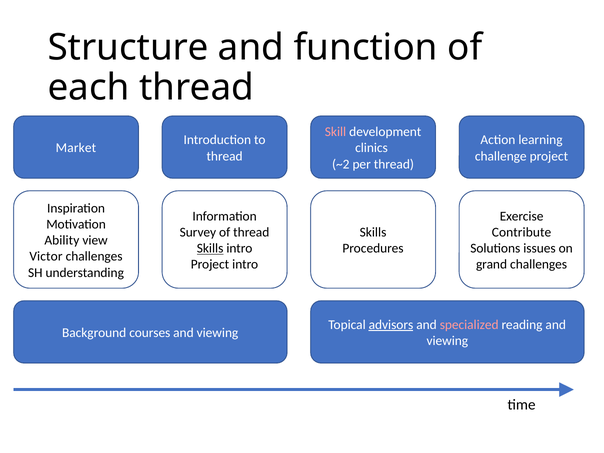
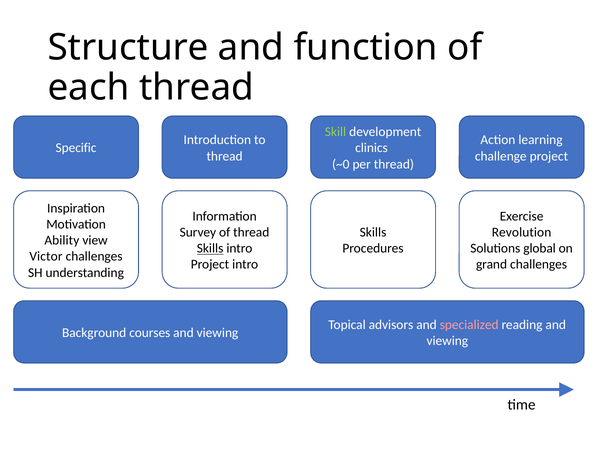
Skill colour: pink -> light green (335, 132)
Market: Market -> Specific (76, 148)
~2: ~2 -> ~0 (341, 164)
Contribute: Contribute -> Revolution (522, 232)
issues: issues -> global (540, 248)
advisors underline: present -> none (391, 325)
